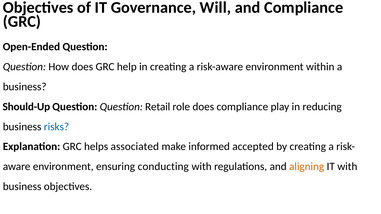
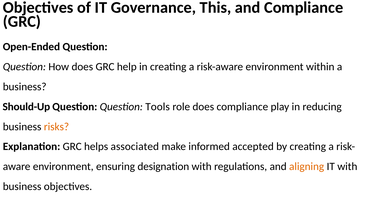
Will: Will -> This (215, 7)
Retail: Retail -> Tools (158, 107)
risks colour: blue -> orange (56, 127)
conducting: conducting -> designation (163, 167)
